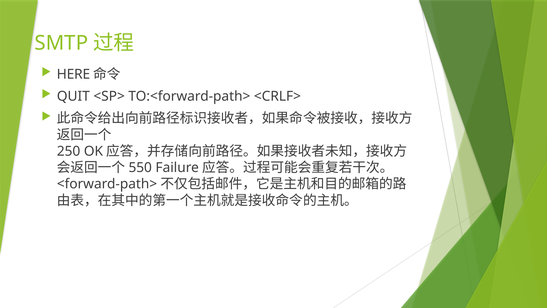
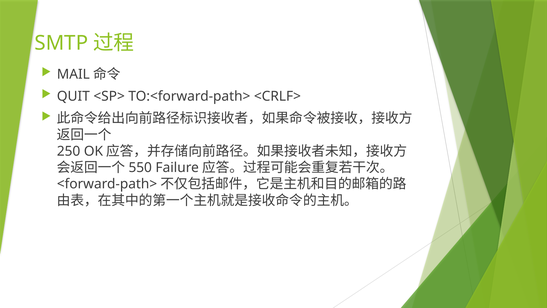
HERE: HERE -> MAIL (73, 74)
